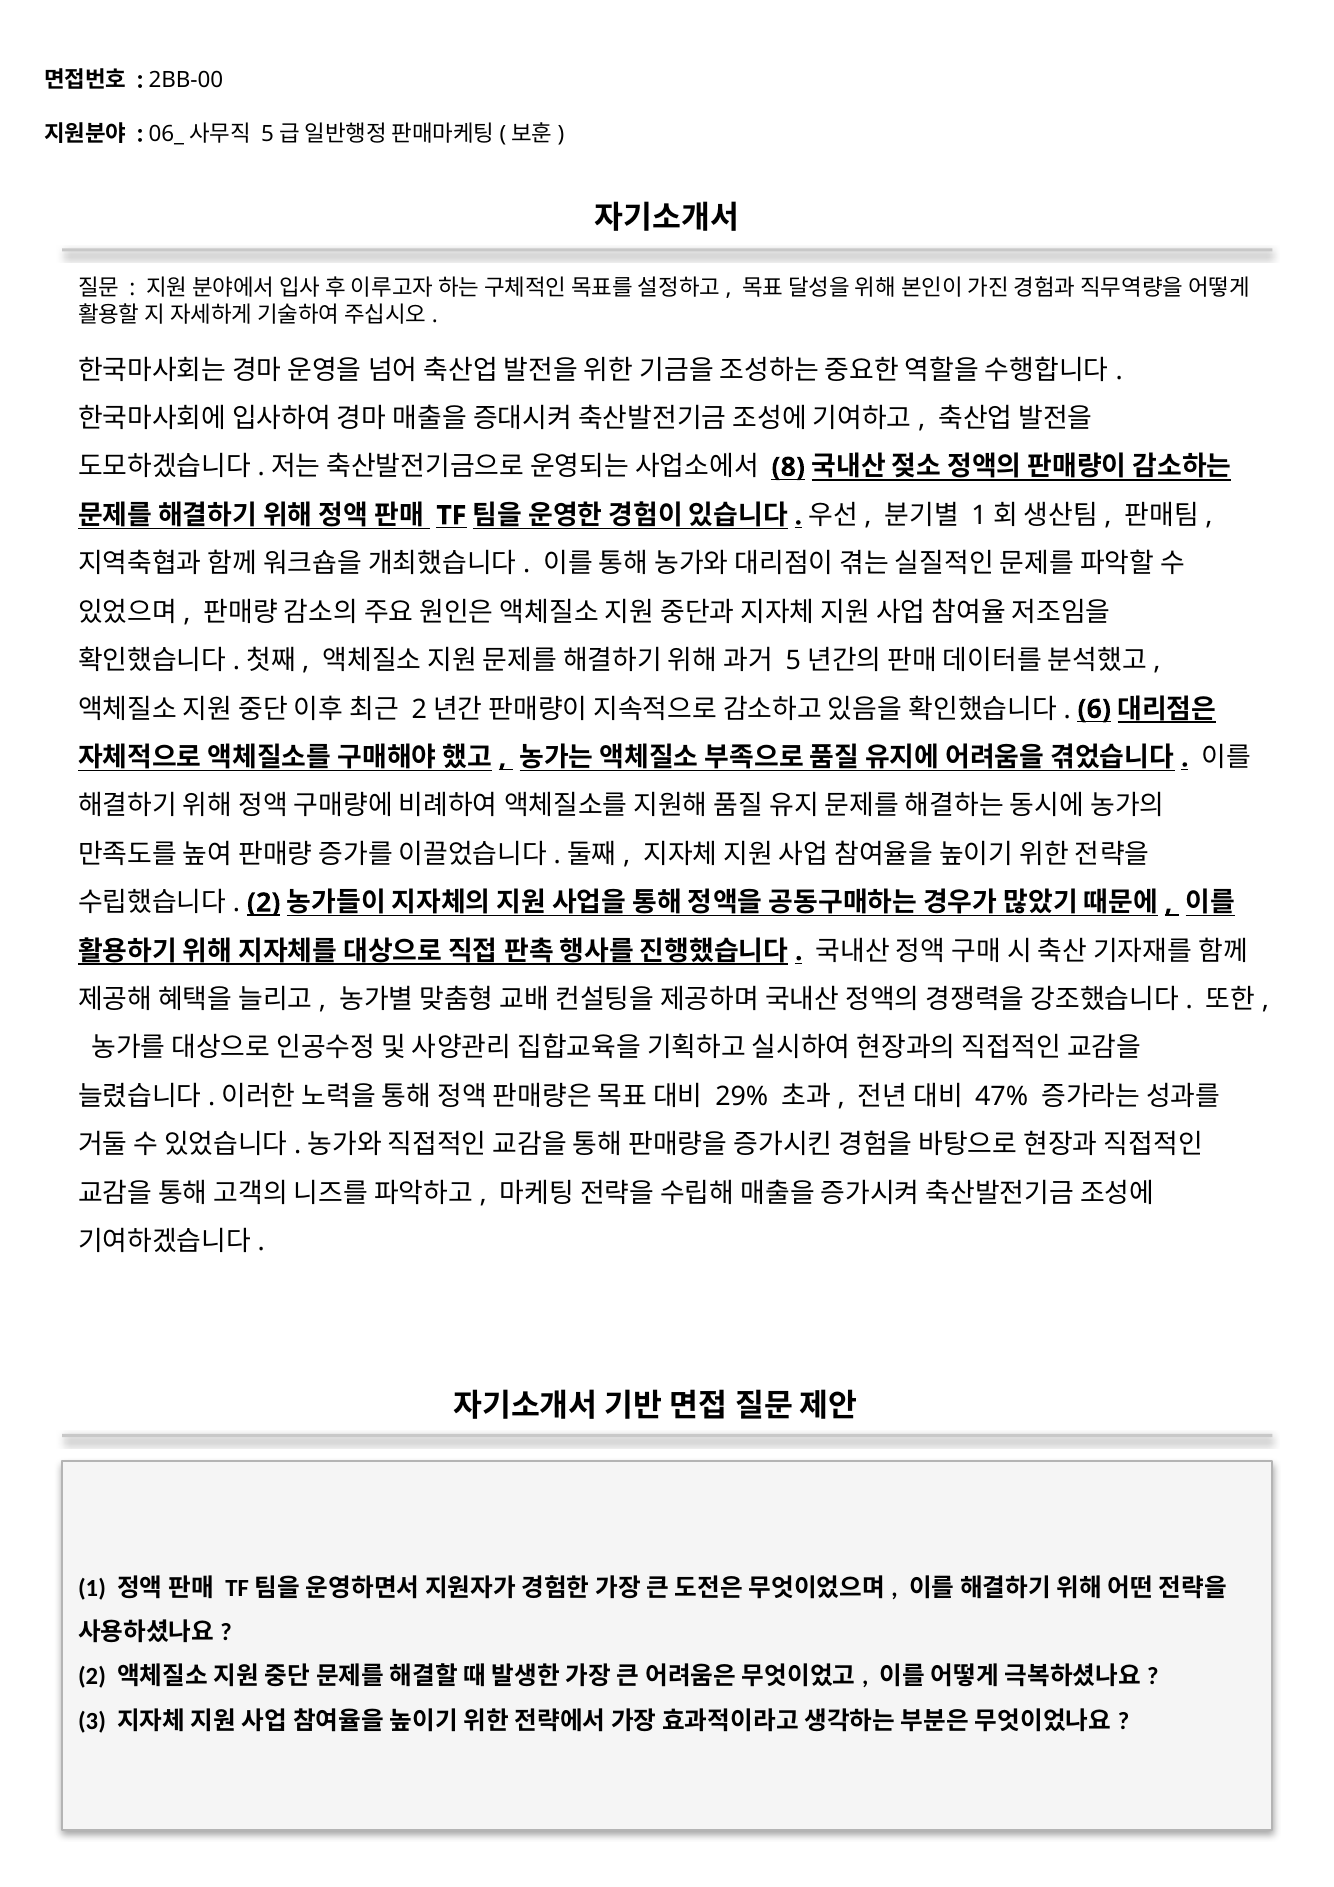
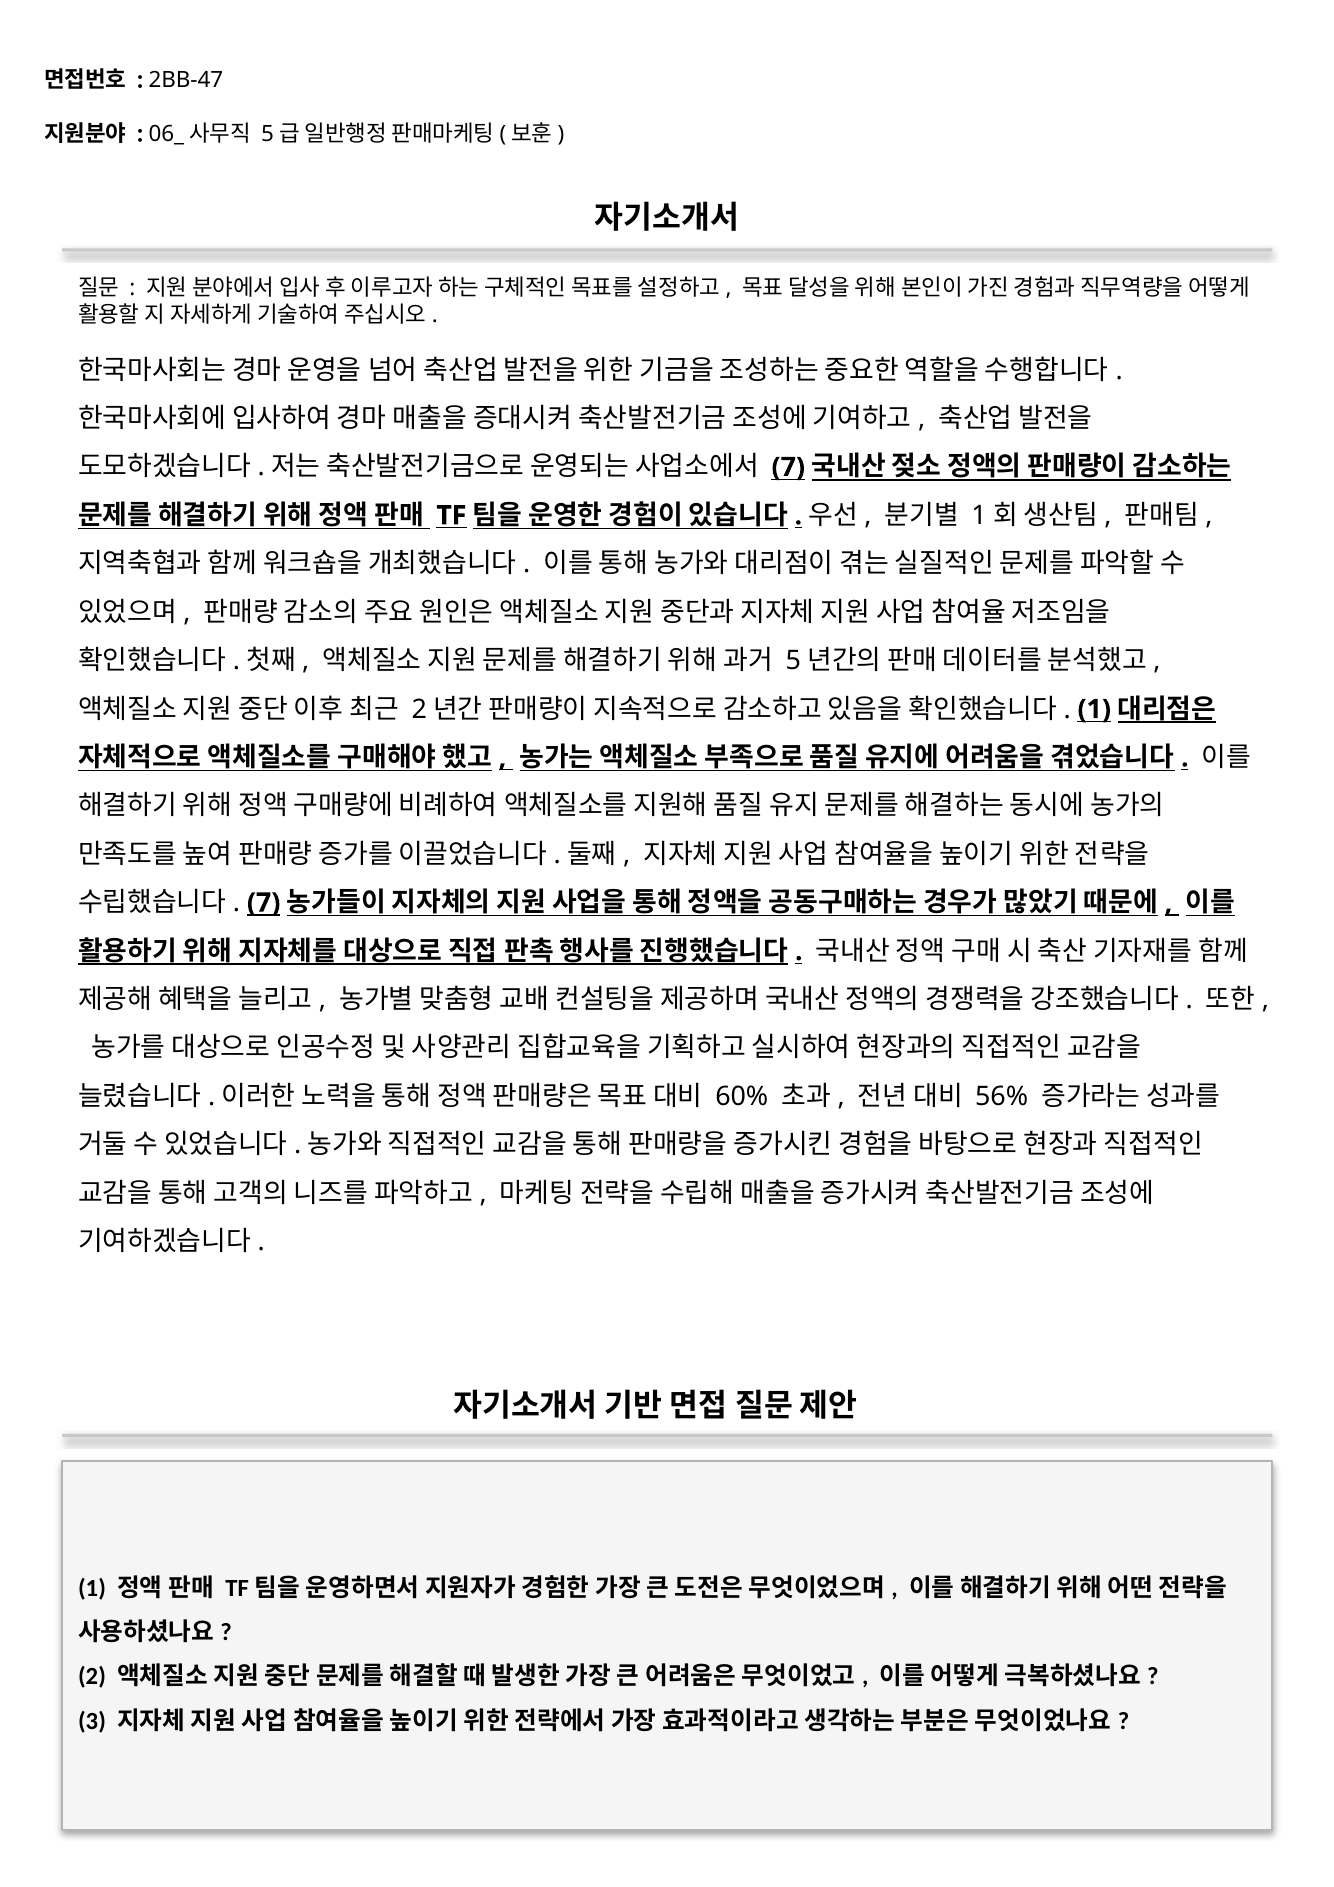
2BB-00: 2BB-00 -> 2BB-47 (186, 80)
8: 8 -> 7 (788, 467)
6: 6 -> 1 (1094, 709)
2: 2 -> 7 (264, 903)
29%: 29% -> 60% (742, 1096)
47%: 47% -> 56% (1002, 1096)
